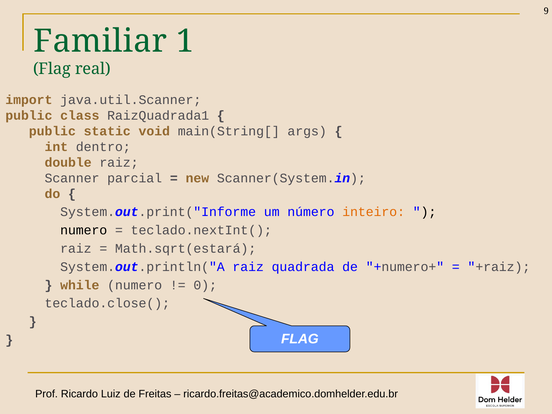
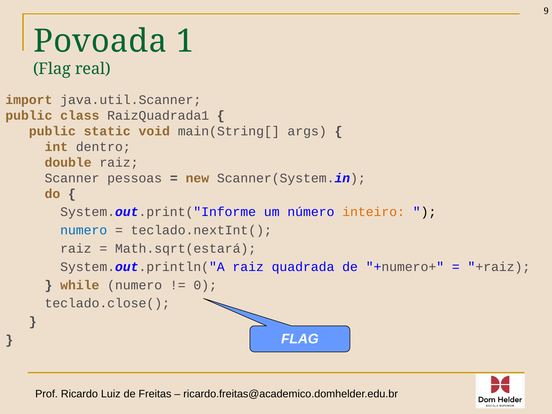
Familiar: Familiar -> Povoada (100, 41)
parcial: parcial -> pessoas (135, 178)
numero colour: black -> blue (84, 230)
